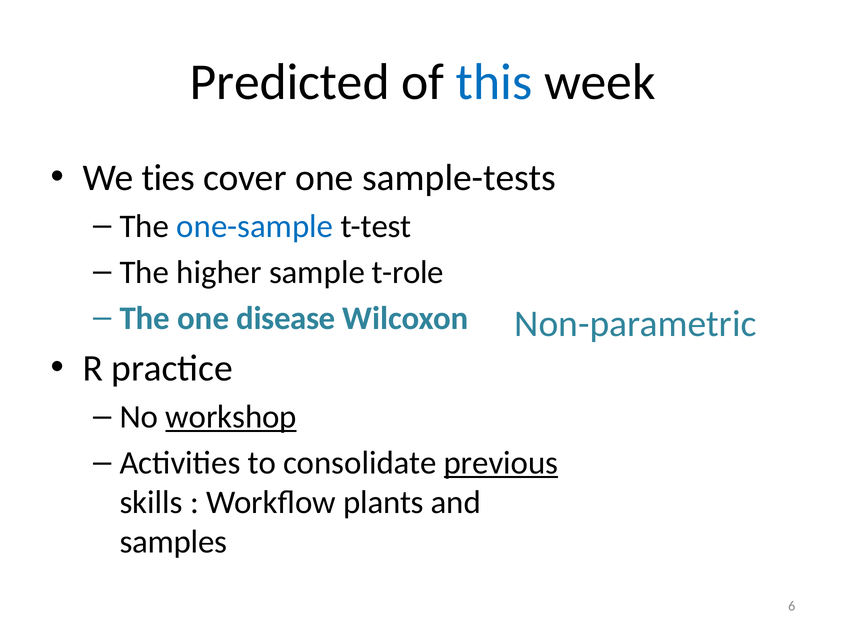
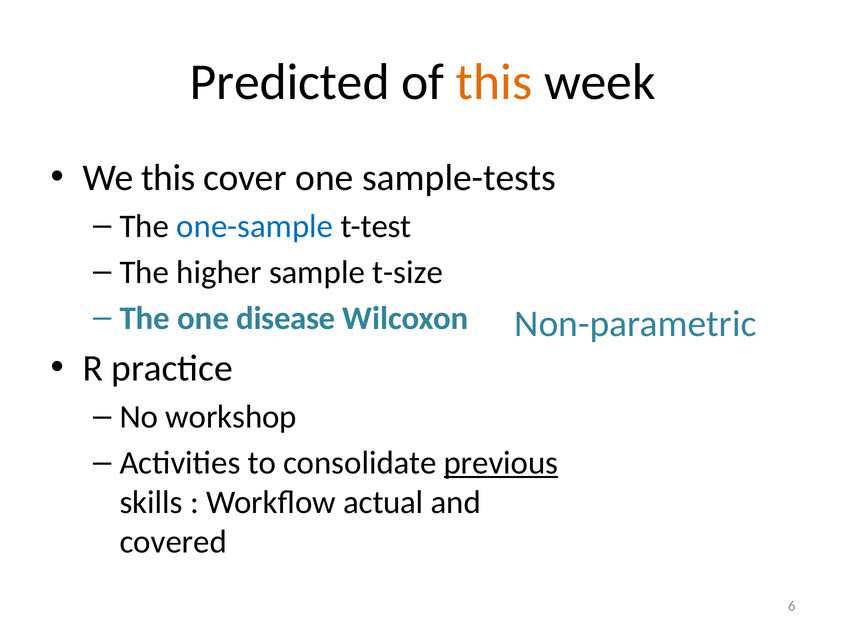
this colour: blue -> orange (494, 82)
We ties: ties -> this (168, 178)
t-role: t-role -> t-size (408, 272)
workshop underline: present -> none (231, 417)
plants: plants -> actual (383, 502)
samples: samples -> covered (173, 542)
